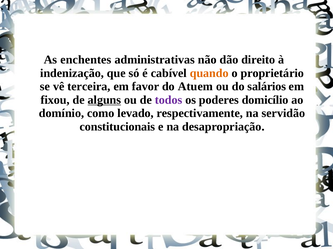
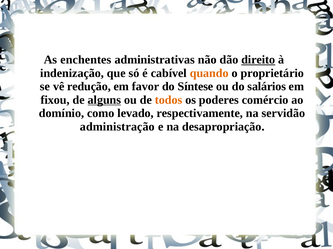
direito underline: none -> present (258, 60)
terceira: terceira -> redução (89, 87)
Atuem: Atuem -> Síntese (195, 87)
todos colour: purple -> orange (169, 100)
domicílio: domicílio -> comércio (265, 100)
constitucionais: constitucionais -> administração (117, 127)
